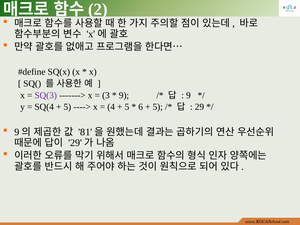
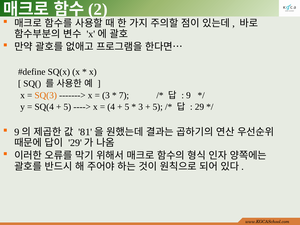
SQ(3 colour: purple -> orange (46, 95)
9: 9 -> 7 (124, 95)
6: 6 -> 3 (141, 107)
